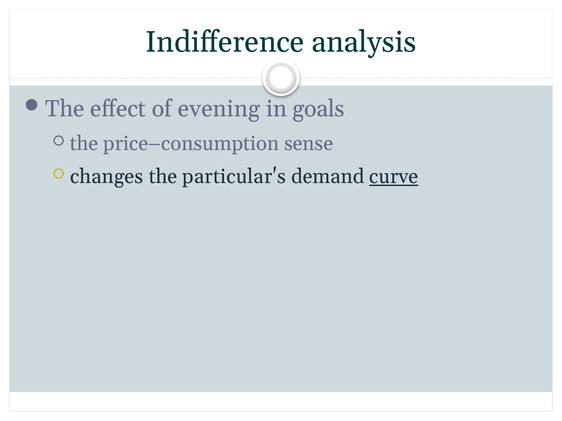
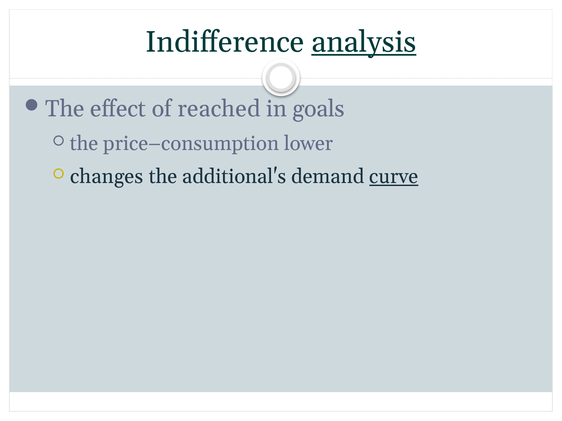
analysis underline: none -> present (364, 42)
evening: evening -> reached (219, 109)
sense: sense -> lower (309, 144)
particular's: particular's -> additional's (234, 177)
